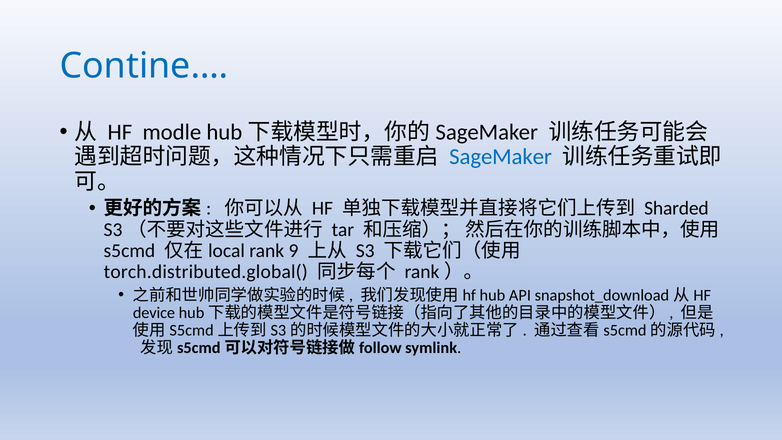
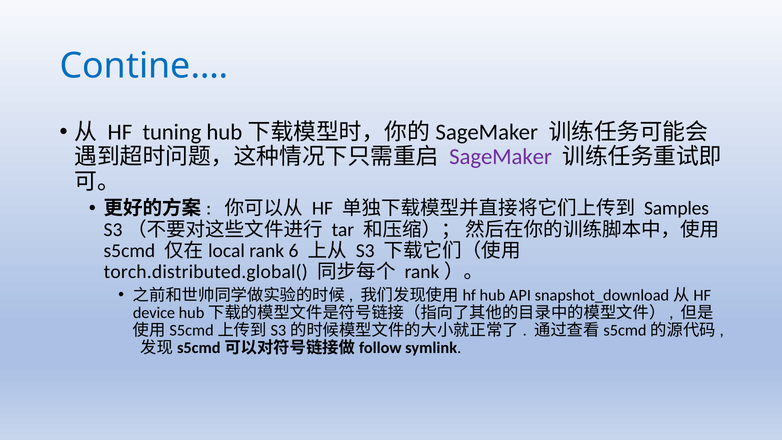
modle: modle -> tuning (172, 132)
SageMaker colour: blue -> purple (501, 157)
Sharded: Sharded -> Samples (676, 208)
9: 9 -> 6 (294, 251)
